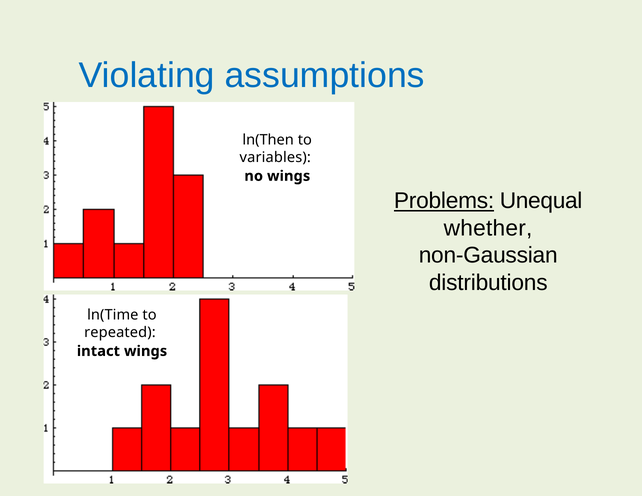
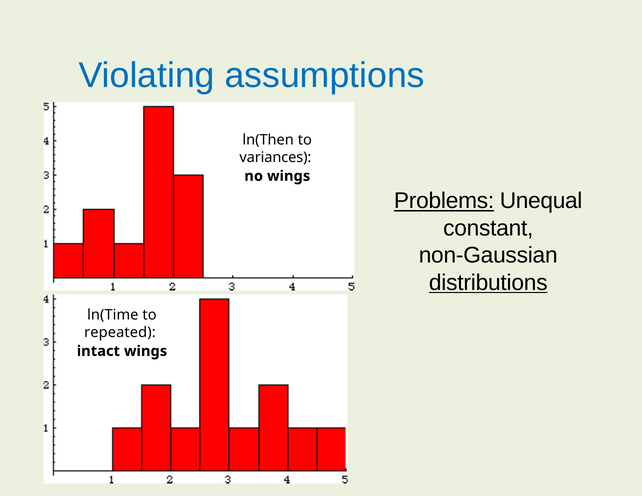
variables: variables -> variances (275, 157)
whether: whether -> constant (488, 228)
distributions underline: none -> present (488, 283)
